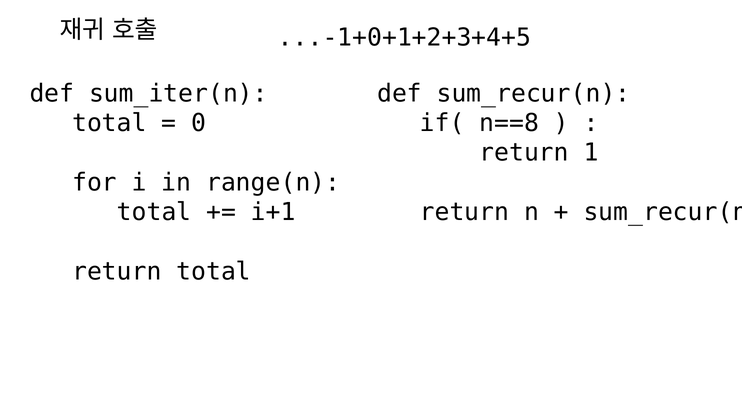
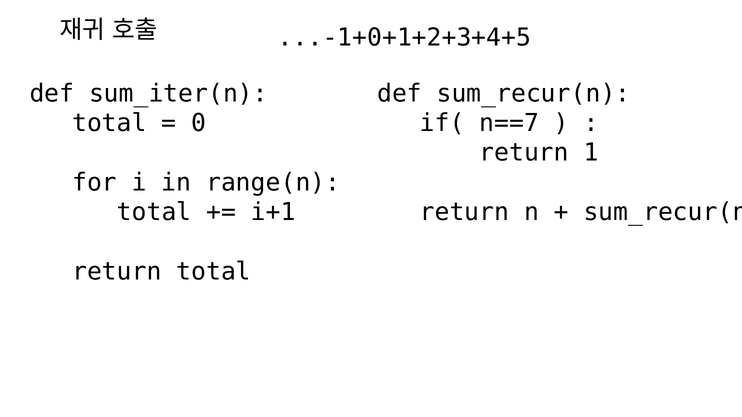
n==8: n==8 -> n==7 (509, 123)
